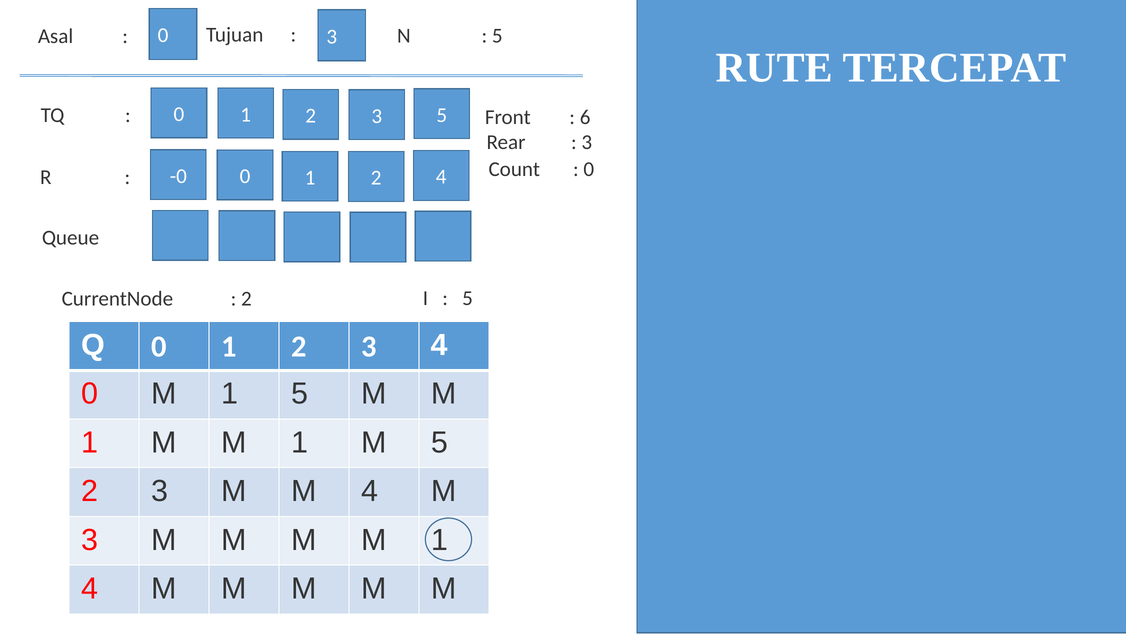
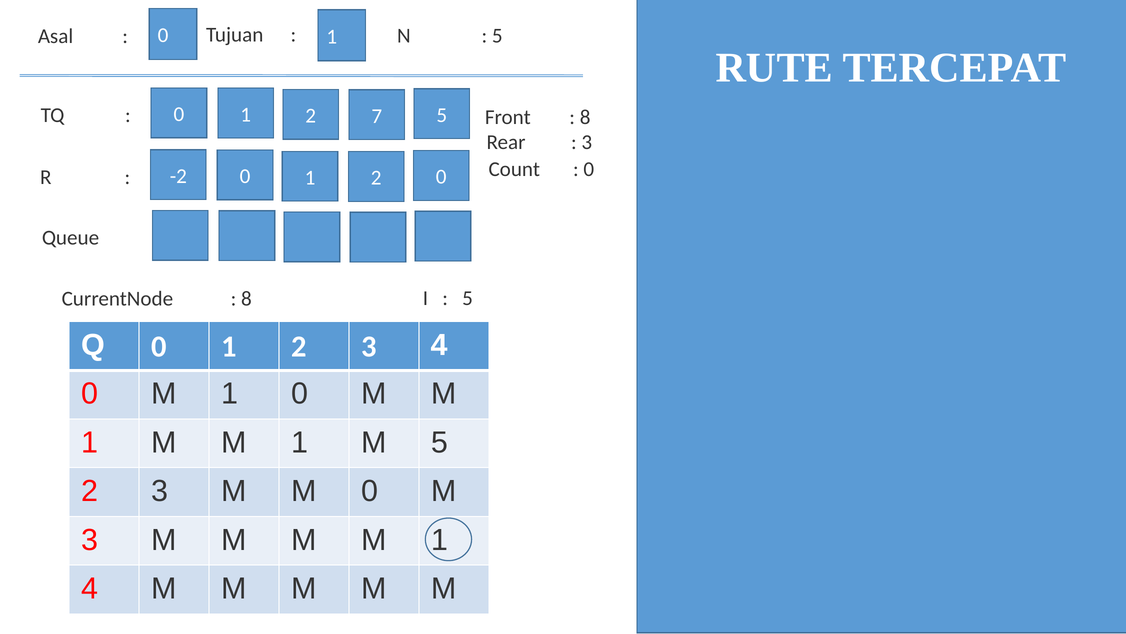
3: 3 -> 1 (332, 37)
3: 3 -> 7 (377, 116)
6: 6 -> 8 (585, 117)
-0: -0 -> -2 (178, 176)
2 4: 4 -> 0 (441, 177)
2: 2 -> 8 (246, 298)
1 5: 5 -> 0 (299, 393)
M 4: 4 -> 0 (369, 491)
